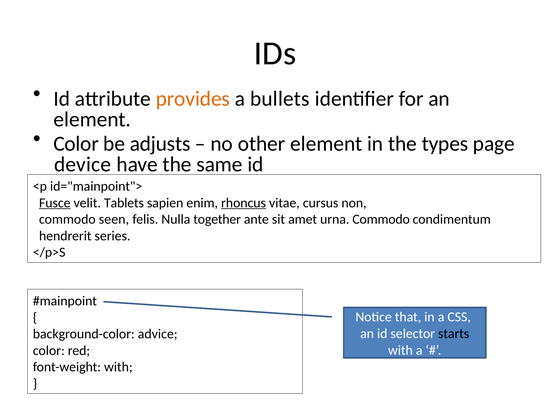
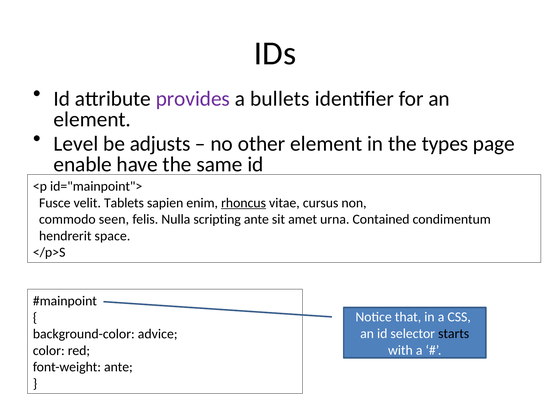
provides colour: orange -> purple (193, 99)
Color: Color -> Level (76, 144)
device: device -> enable (83, 164)
Fusce underline: present -> none (55, 203)
together: together -> scripting (217, 219)
urna Commodo: Commodo -> Contained (381, 219)
series: series -> space (112, 236)
font-weight with: with -> ante (118, 367)
